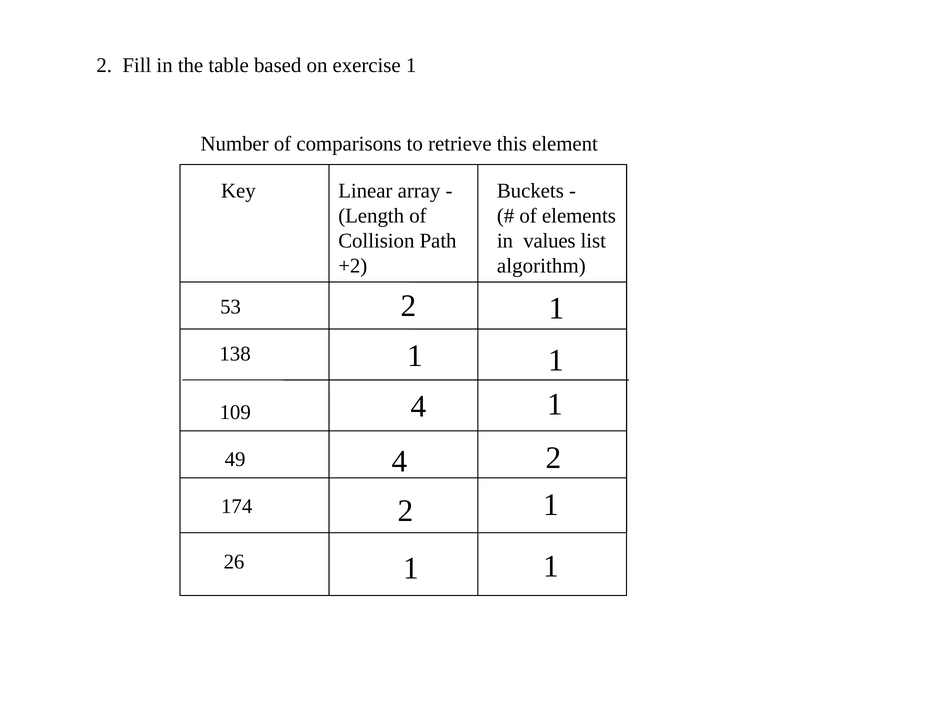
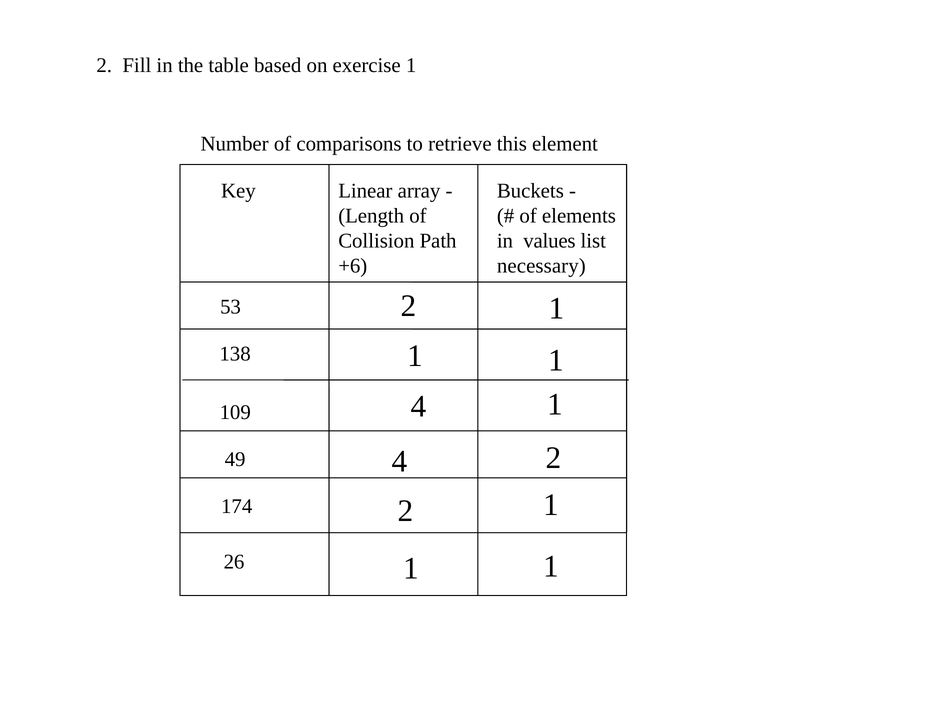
+2: +2 -> +6 (353, 266)
algorithm: algorithm -> necessary (541, 266)
